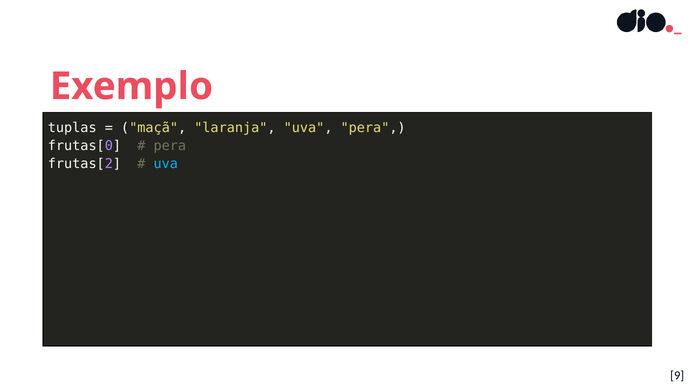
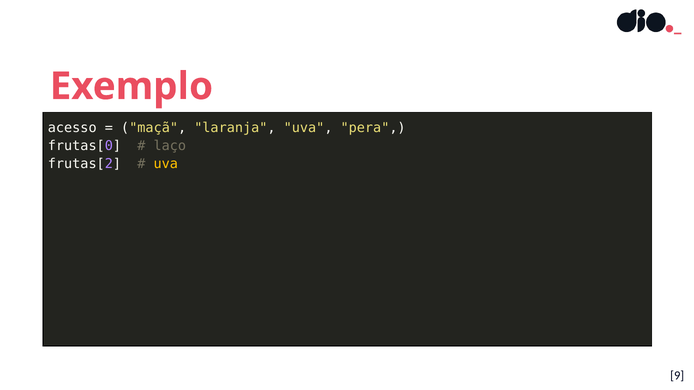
tuplas: tuplas -> acesso (72, 128)
pera: pera -> laço (170, 146)
uva colour: light blue -> yellow (166, 164)
